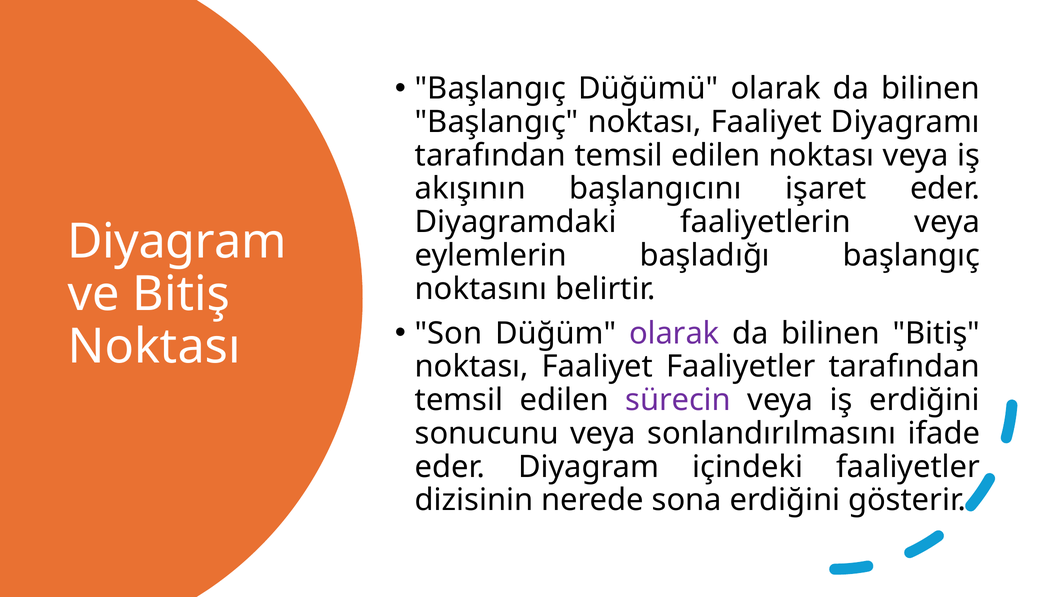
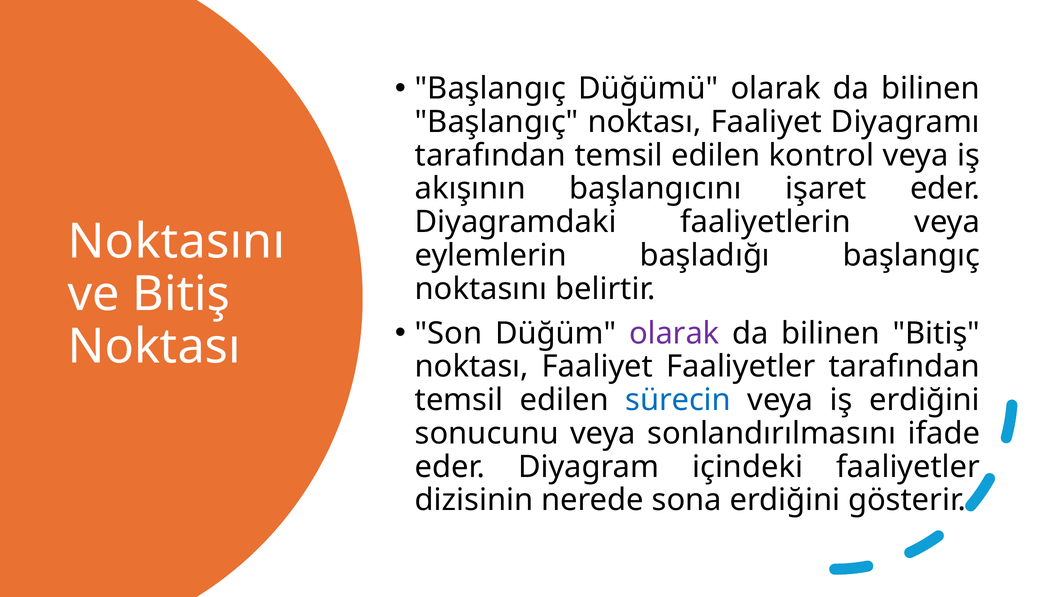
edilen noktası: noktası -> kontrol (822, 155)
Diyagram: Diyagram -> Noktasını (176, 242)
sürecin colour: purple -> blue (678, 400)
